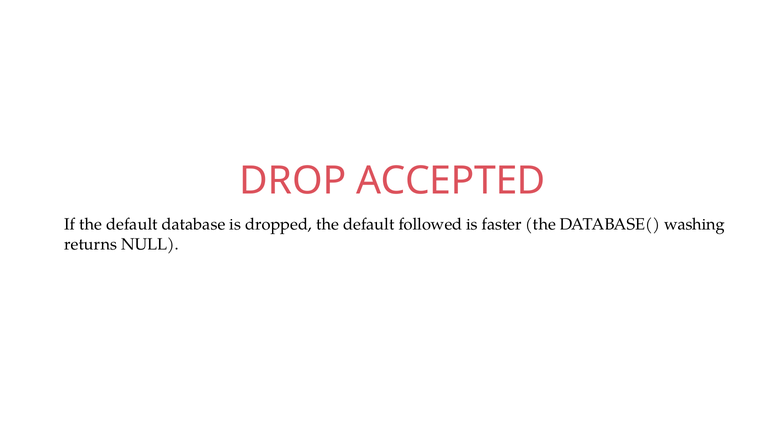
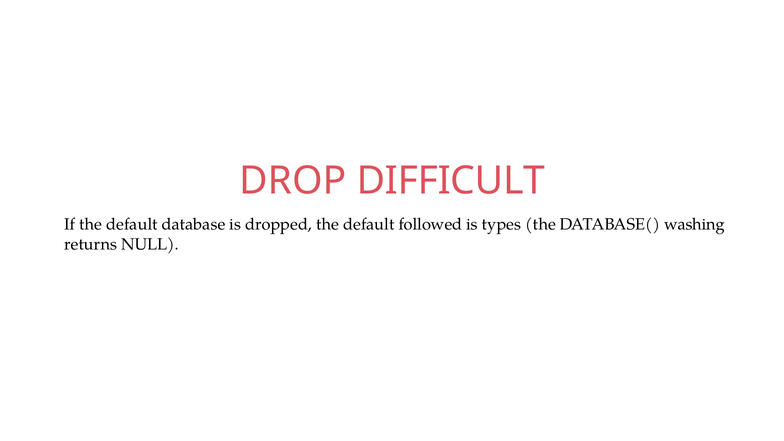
ACCEPTED: ACCEPTED -> DIFFICULT (451, 181)
faster: faster -> types (502, 225)
